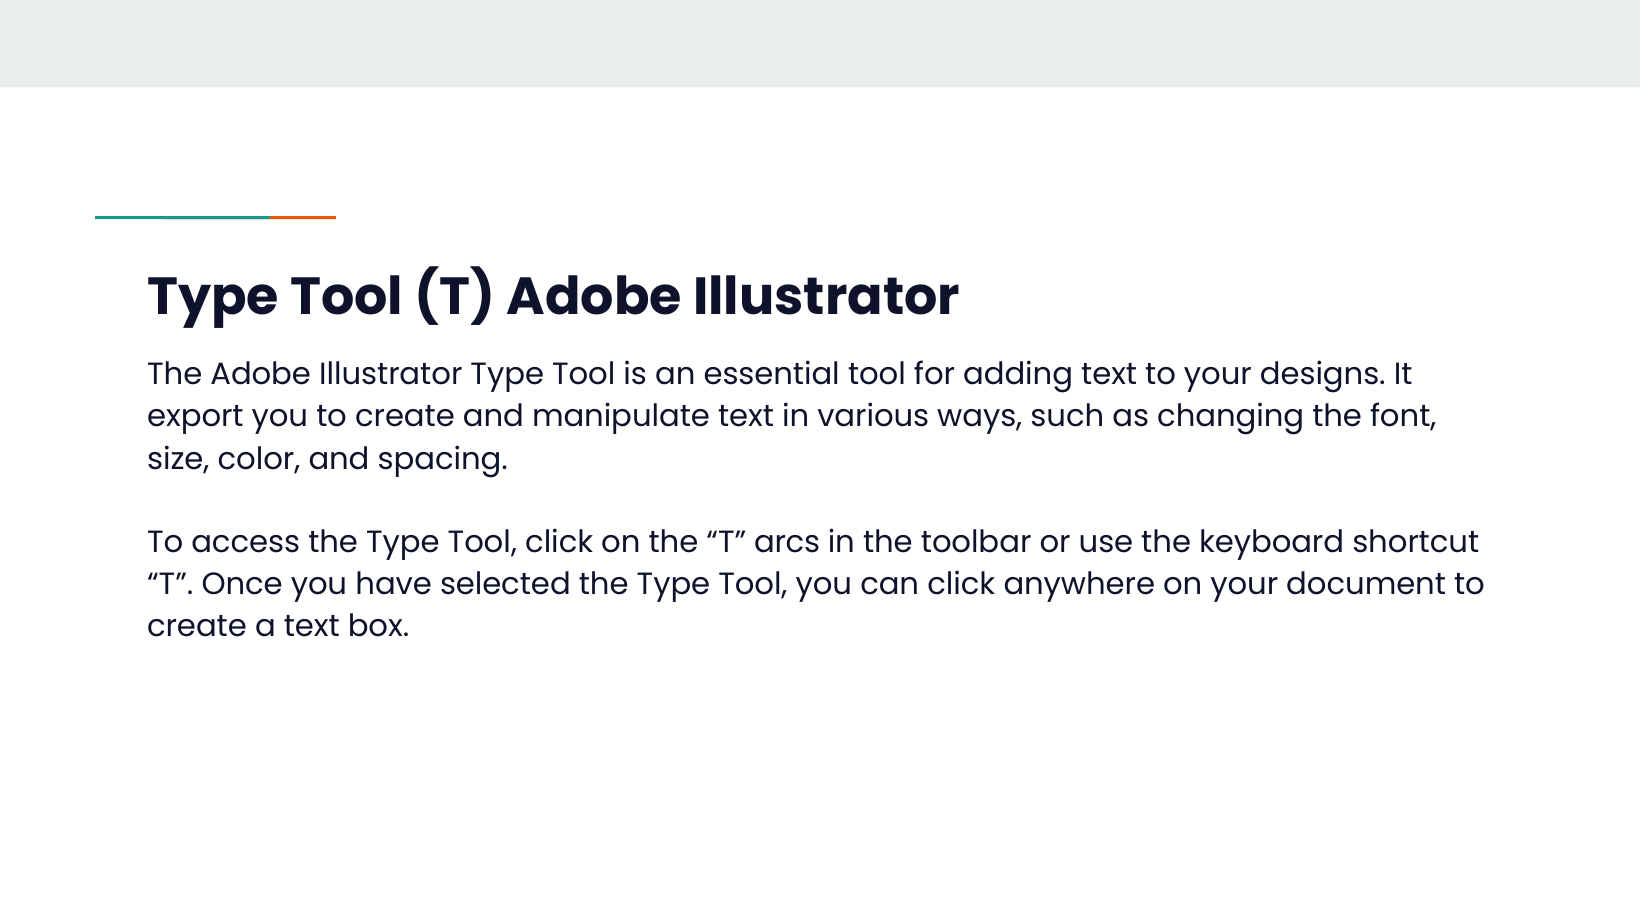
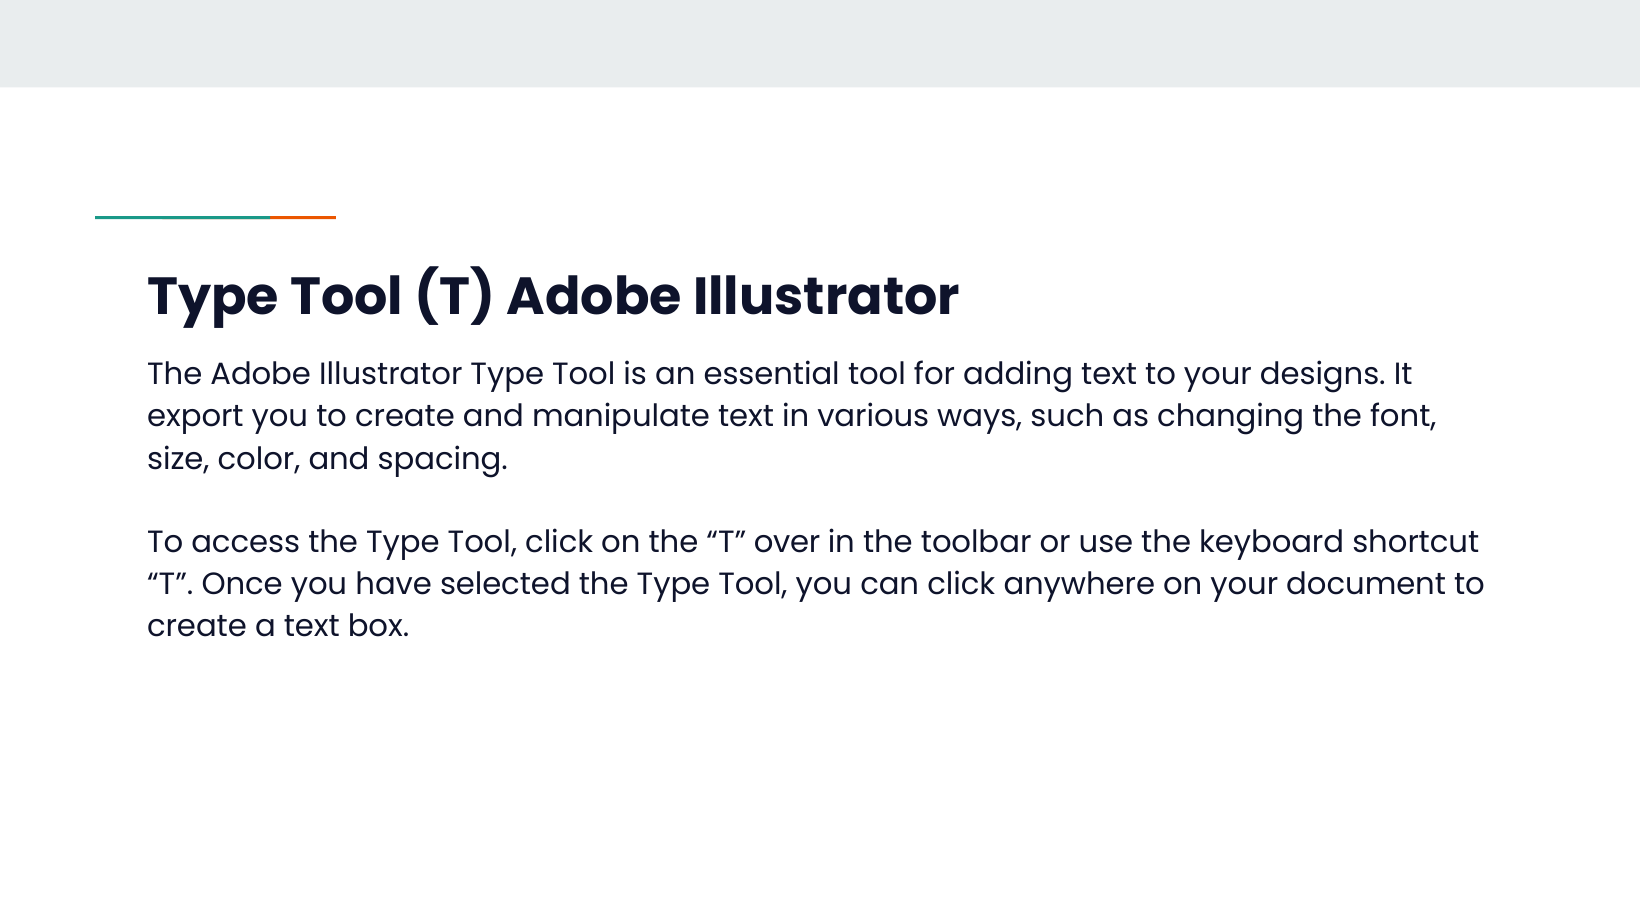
arcs: arcs -> over (787, 543)
